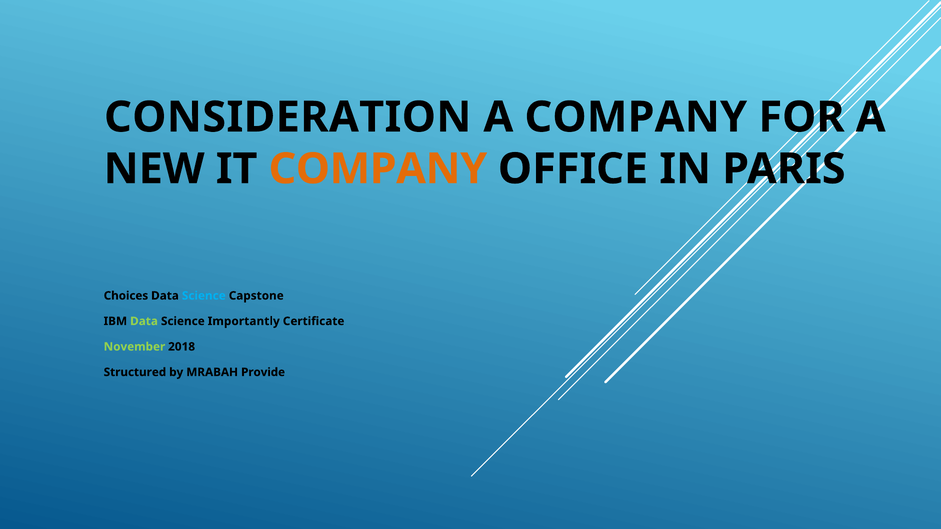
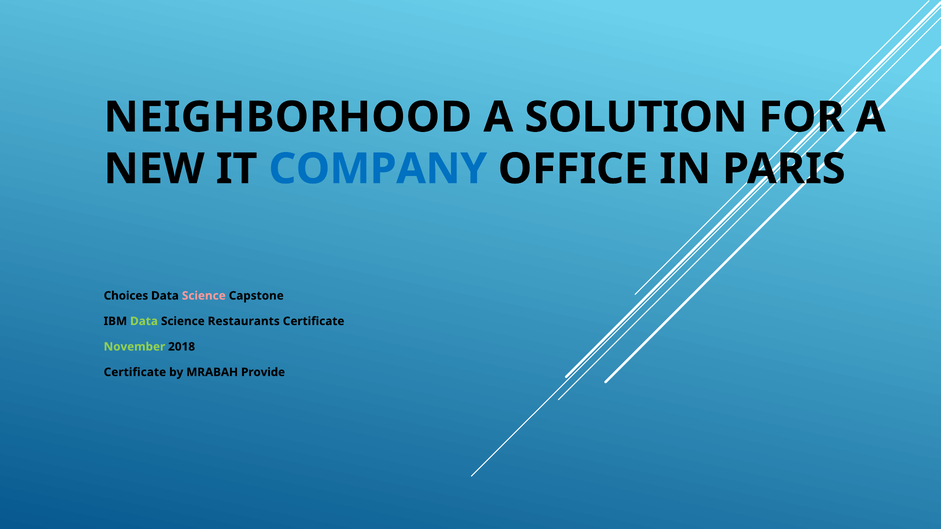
CONSIDERATION: CONSIDERATION -> NEIGHBORHOOD (288, 117)
A COMPANY: COMPANY -> SOLUTION (636, 117)
COMPANY colour: orange -> blue (378, 169)
Science colour: light blue -> pink (204, 296)
Importantly: Importantly -> Restaurants (244, 321)
Structured: Structured -> Certificate (135, 372)
